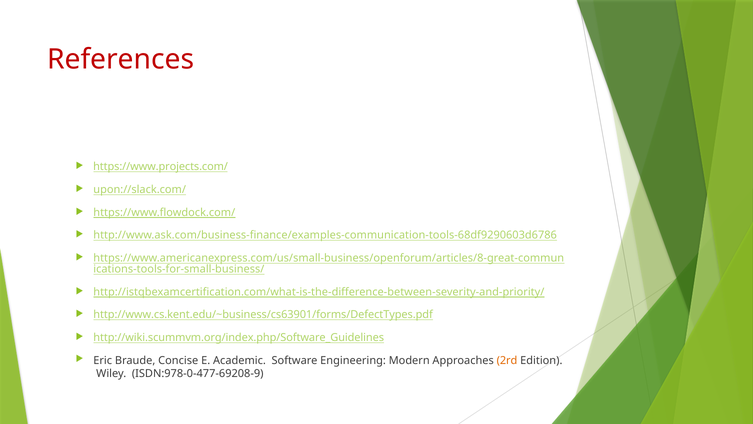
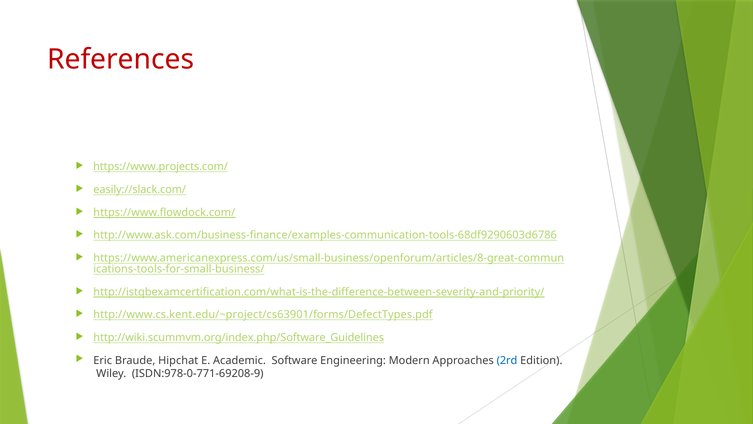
upon://slack.com/: upon://slack.com/ -> easily://slack.com/ (140, 189)
http://www.cs.kent.edu/~business/cs63901/forms/DefectTypes.pdf: http://www.cs.kent.edu/~business/cs63901/forms/DefectTypes.pdf -> http://www.cs.kent.edu/~project/cs63901/forms/DefectTypes.pdf (263, 314)
Concise: Concise -> Hipchat (178, 360)
2rd colour: orange -> blue (507, 360)
ISDN:978-0-477-69208-9: ISDN:978-0-477-69208-9 -> ISDN:978-0-771-69208-9 (198, 373)
